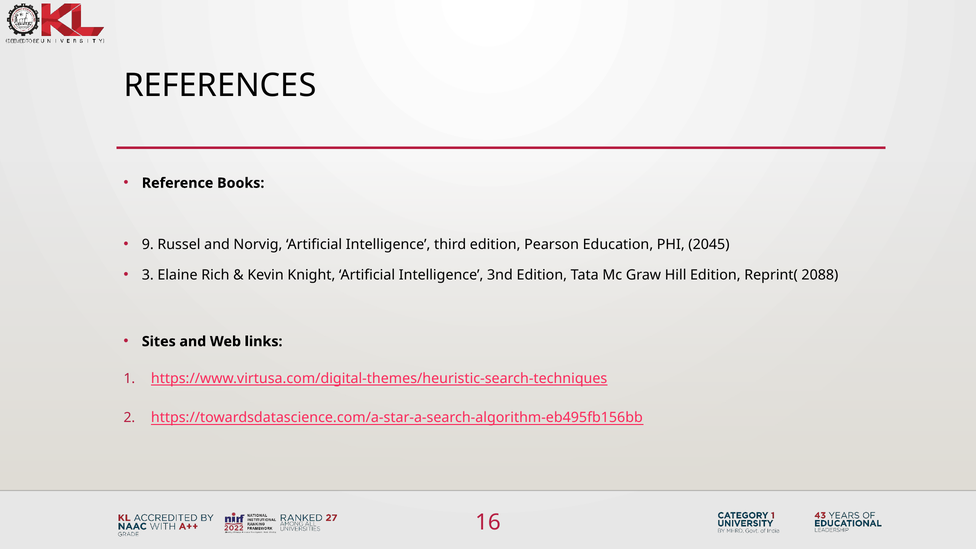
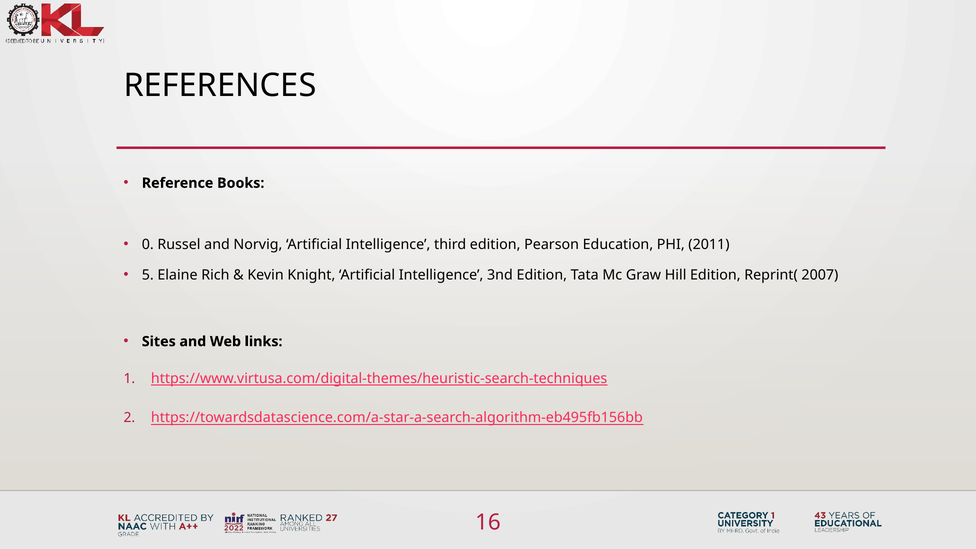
9: 9 -> 0 (148, 244)
2045: 2045 -> 2011 (709, 244)
3: 3 -> 5 (148, 275)
2088: 2088 -> 2007 (820, 275)
